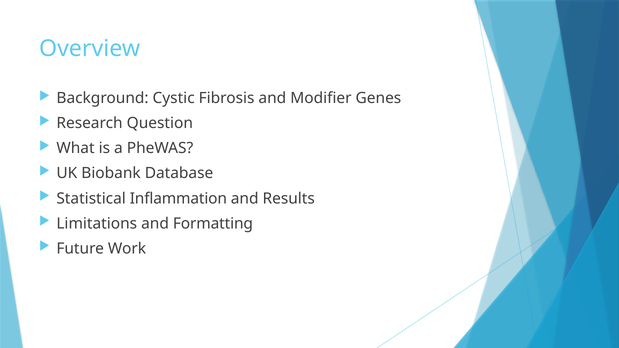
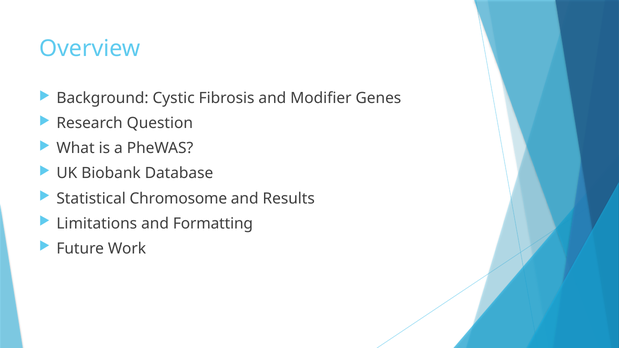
Inflammation: Inflammation -> Chromosome (178, 199)
